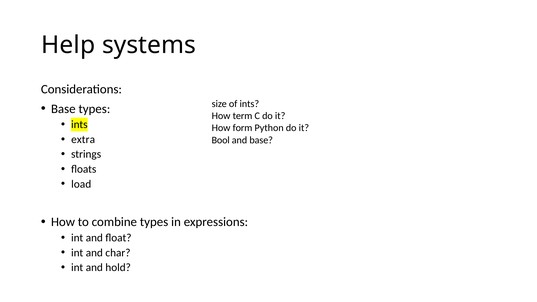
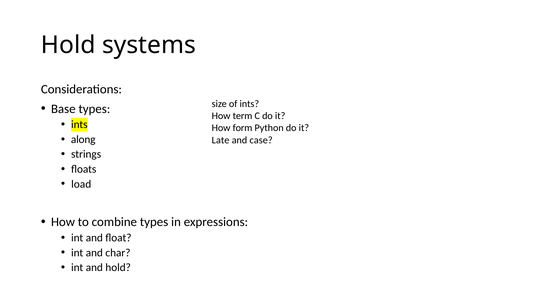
Help: Help -> Hold (68, 45)
extra: extra -> along (83, 139)
Bool: Bool -> Late (221, 140)
and base: base -> case (261, 140)
